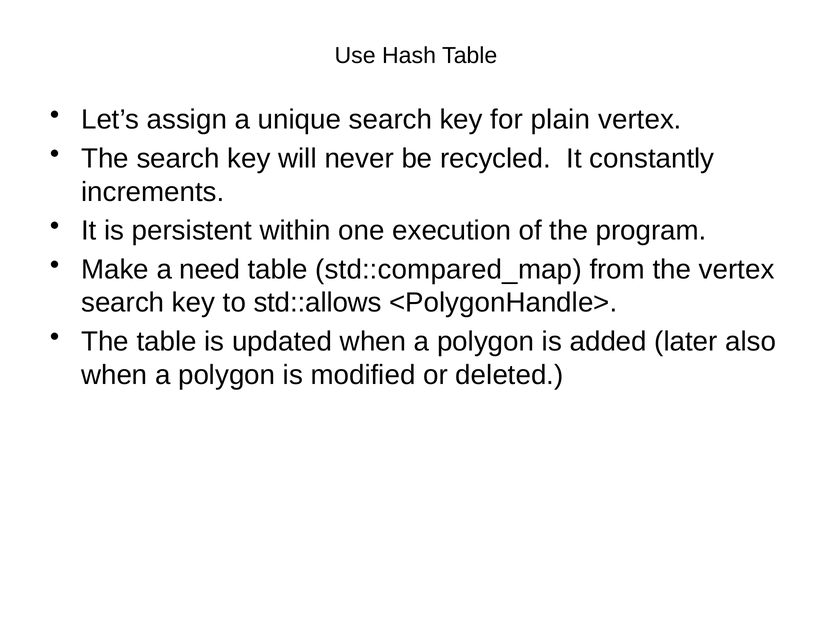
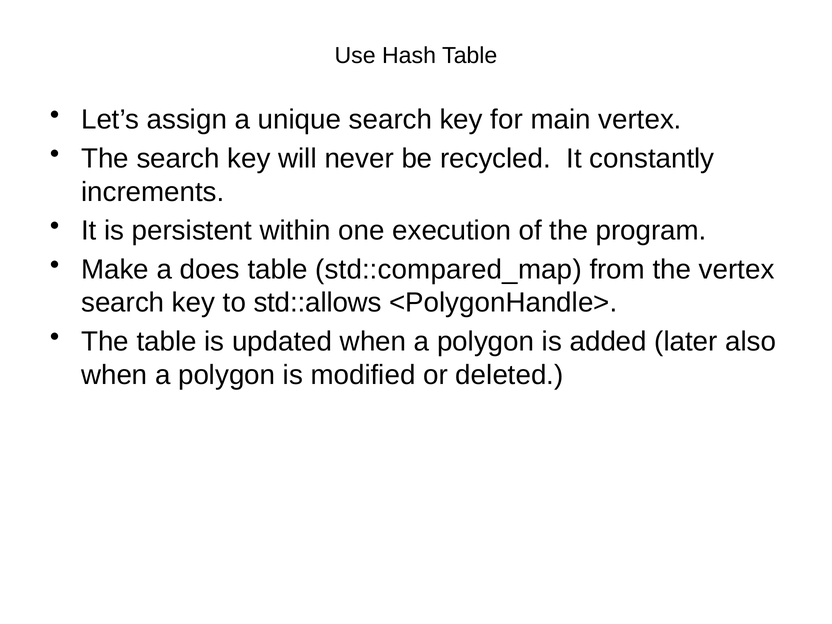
plain: plain -> main (561, 120)
need: need -> does (210, 270)
